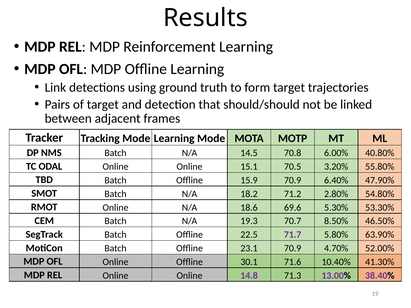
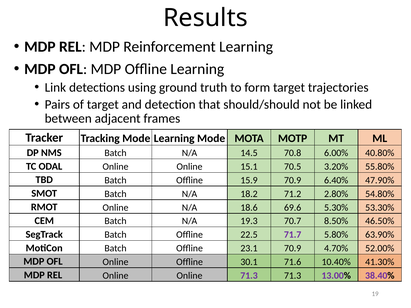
Online 14.8: 14.8 -> 71.3 (249, 276)
